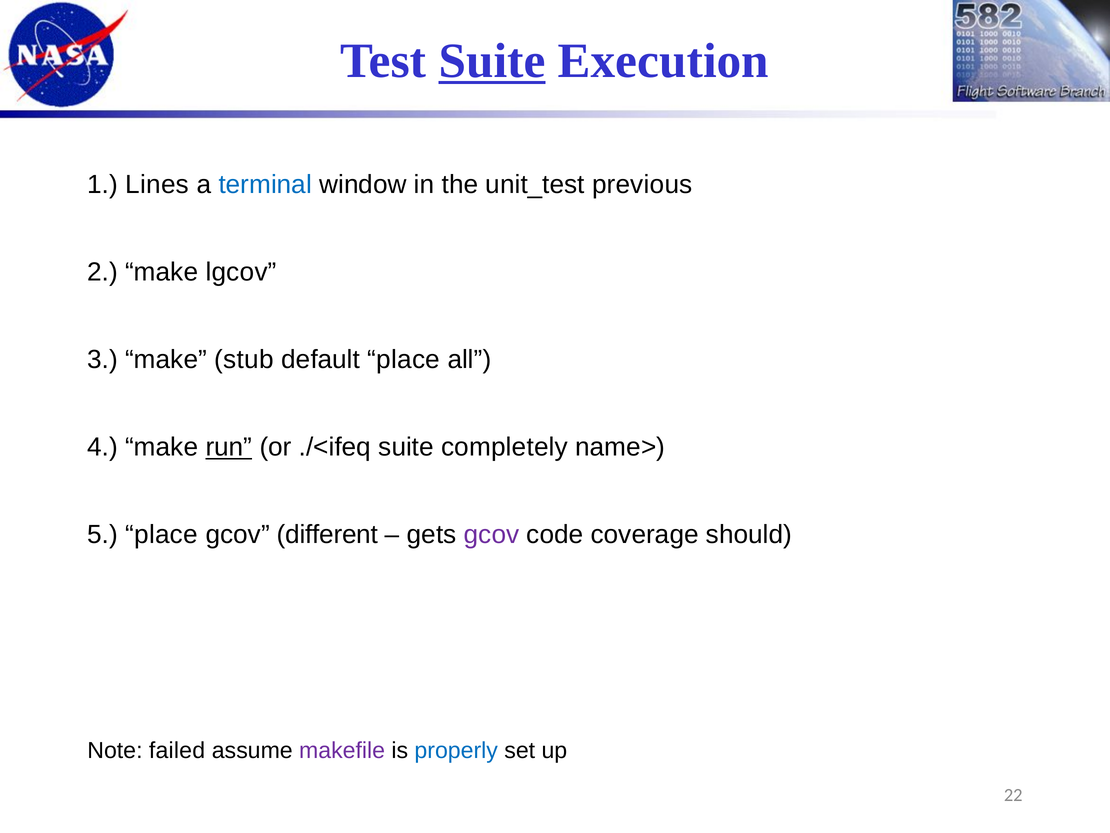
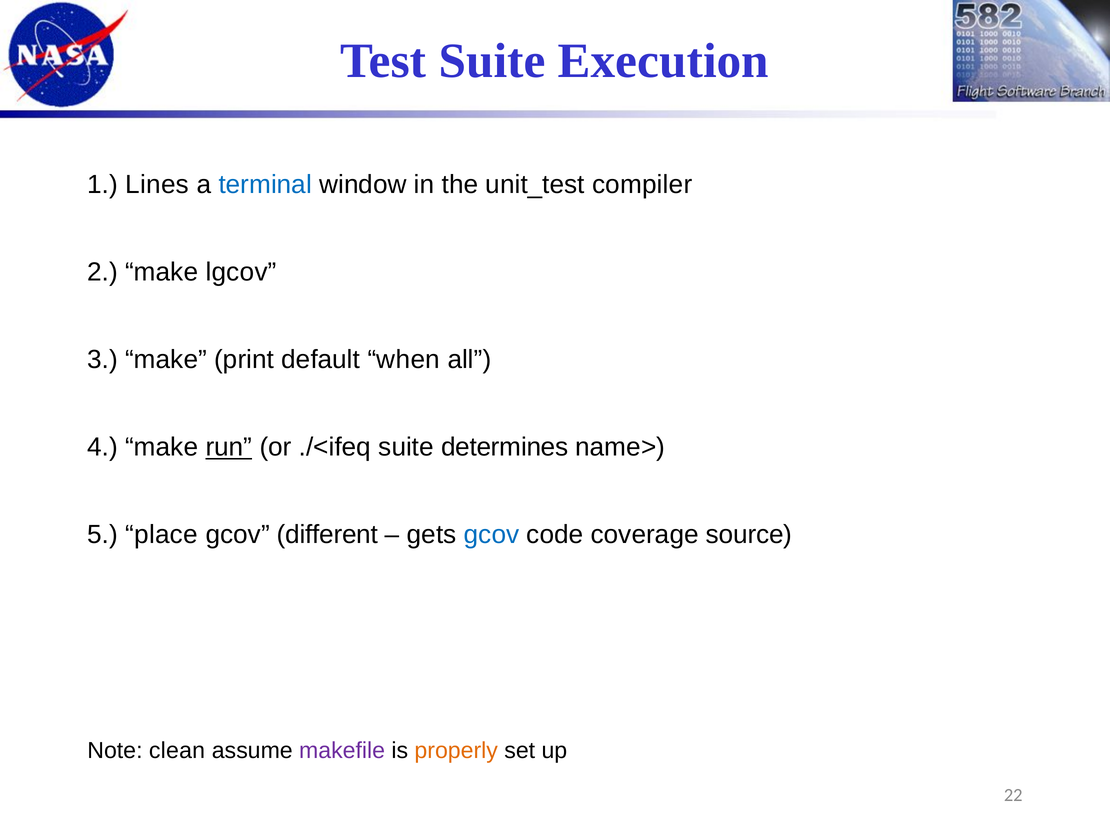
Suite underline: present -> none (492, 61)
previous: previous -> compiler (642, 185)
stub: stub -> print (244, 360)
default place: place -> when (404, 360)
completely: completely -> determines (505, 447)
gcov colour: purple -> blue (492, 535)
should: should -> source (749, 535)
failed: failed -> clean (177, 750)
properly colour: blue -> orange (456, 750)
